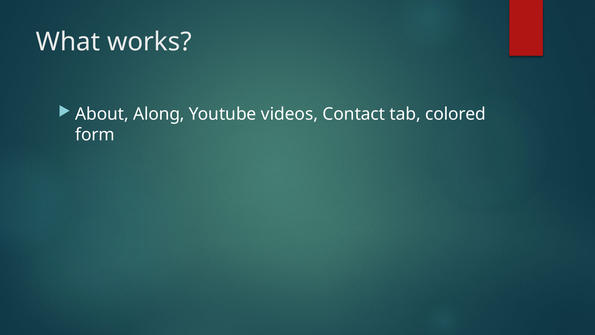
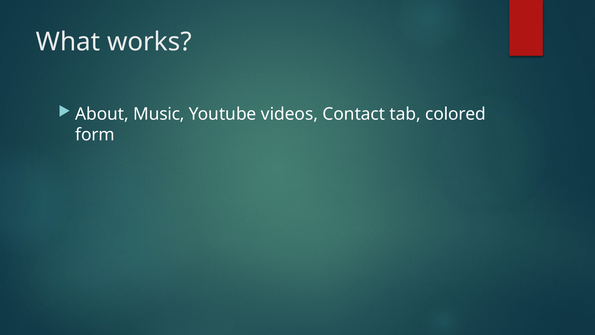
Along: Along -> Music (159, 114)
